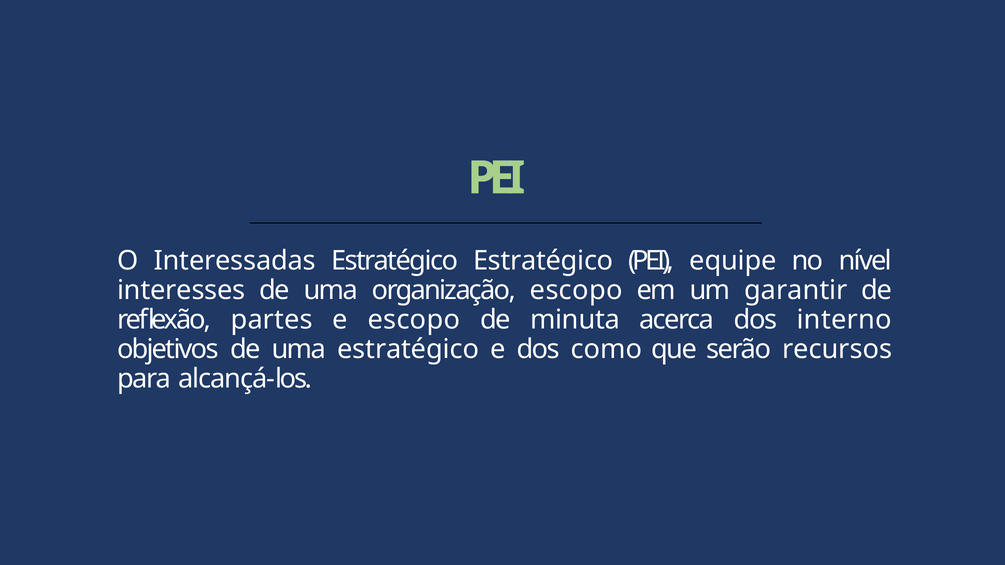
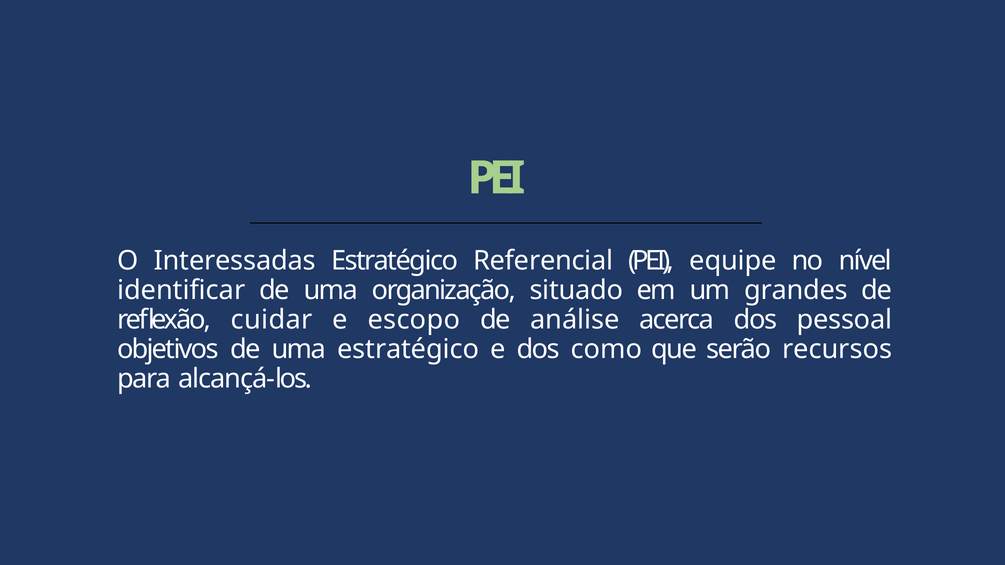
Estratégico Estratégico: Estratégico -> Referencial (543, 261)
interesses: interesses -> identificar (181, 291)
organização escopo: escopo -> situado (577, 291)
garantir: garantir -> grandes (796, 291)
partes: partes -> cuidar (272, 320)
minuta: minuta -> análise (575, 320)
interno: interno -> pessoal (844, 320)
